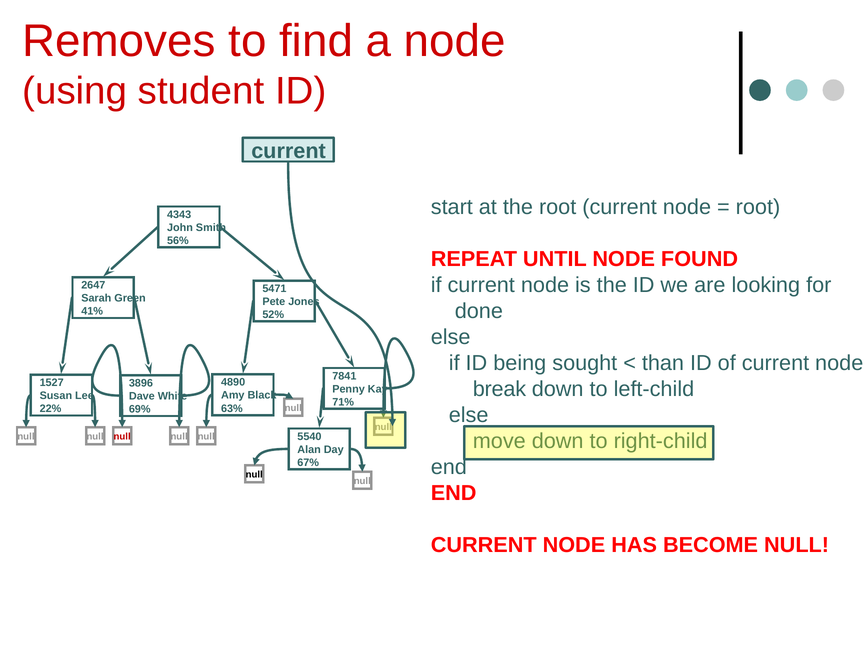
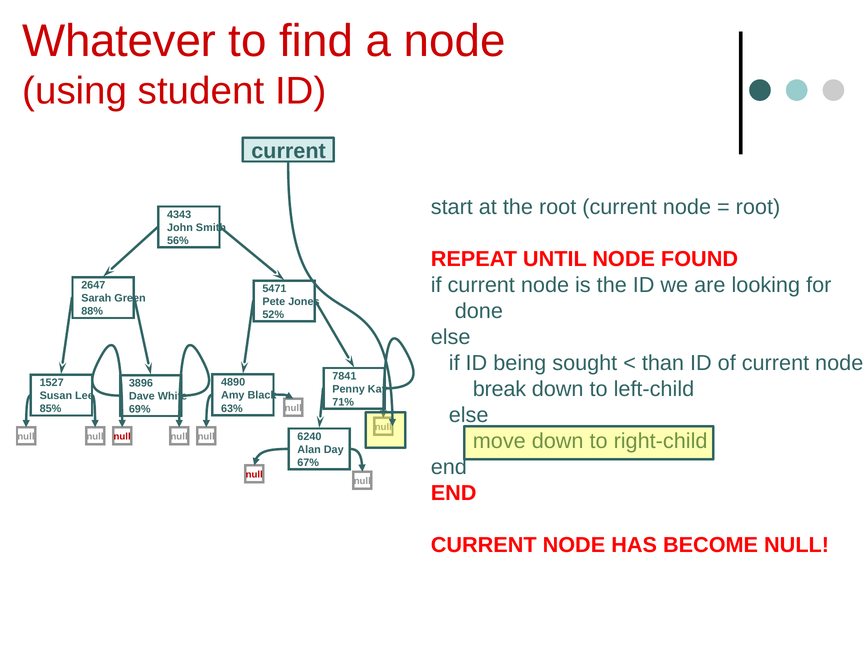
Removes: Removes -> Whatever (119, 41)
41%: 41% -> 88% (92, 311)
22%: 22% -> 85% (50, 409)
5540: 5540 -> 6240 (309, 437)
null colour: black -> red (254, 475)
